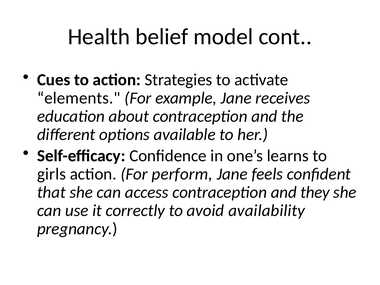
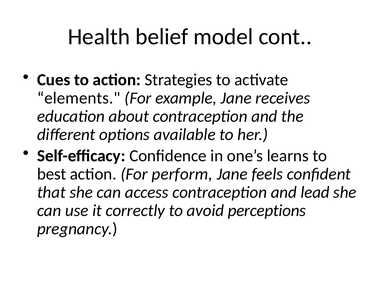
girls: girls -> best (52, 174)
they: they -> lead (315, 192)
availability: availability -> perceptions (267, 211)
